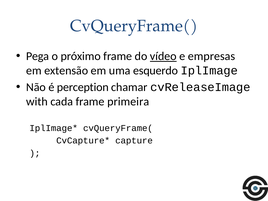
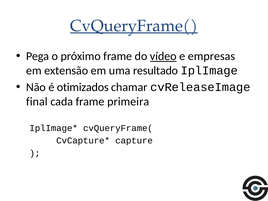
CvQueryFrame( underline: none -> present (134, 26)
esquerdo: esquerdo -> resultado (156, 71)
perception: perception -> otimizados (83, 87)
with: with -> final (37, 101)
